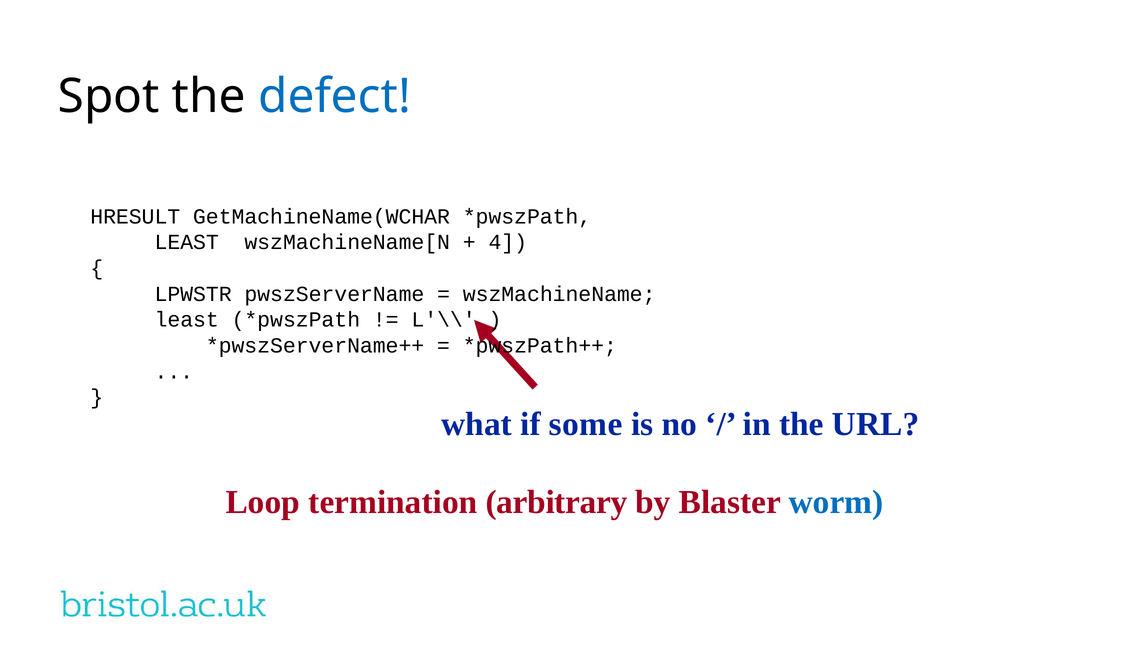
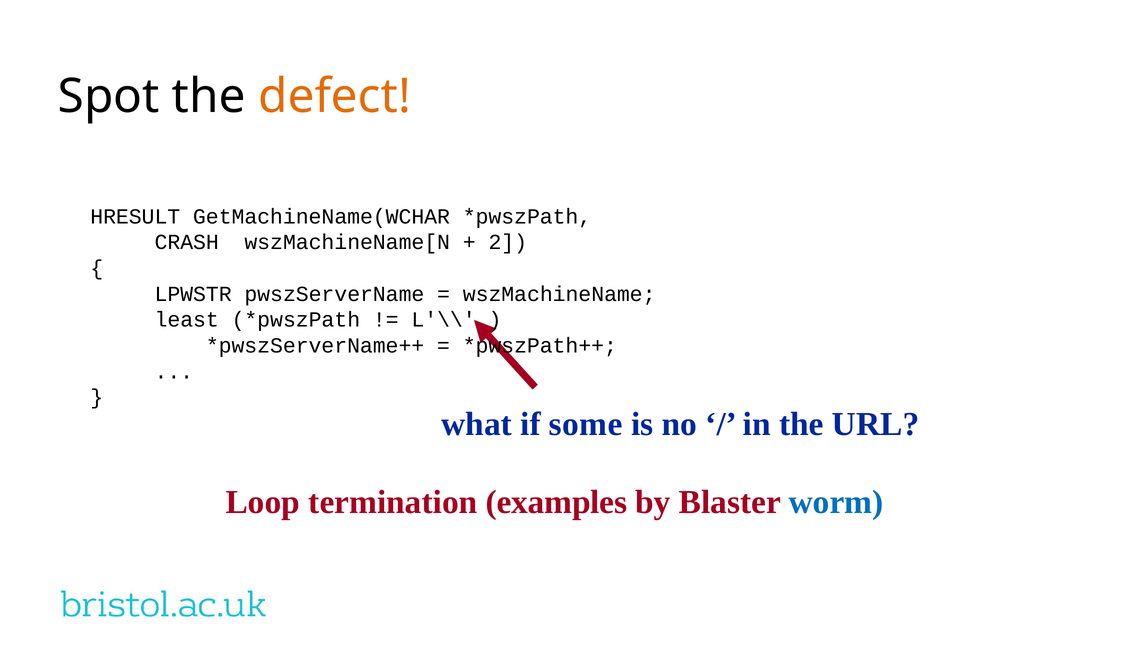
defect colour: blue -> orange (335, 96)
LEAST: LEAST -> CRASH (187, 242)
4: 4 -> 2 (508, 242)
arbitrary: arbitrary -> examples (556, 502)
